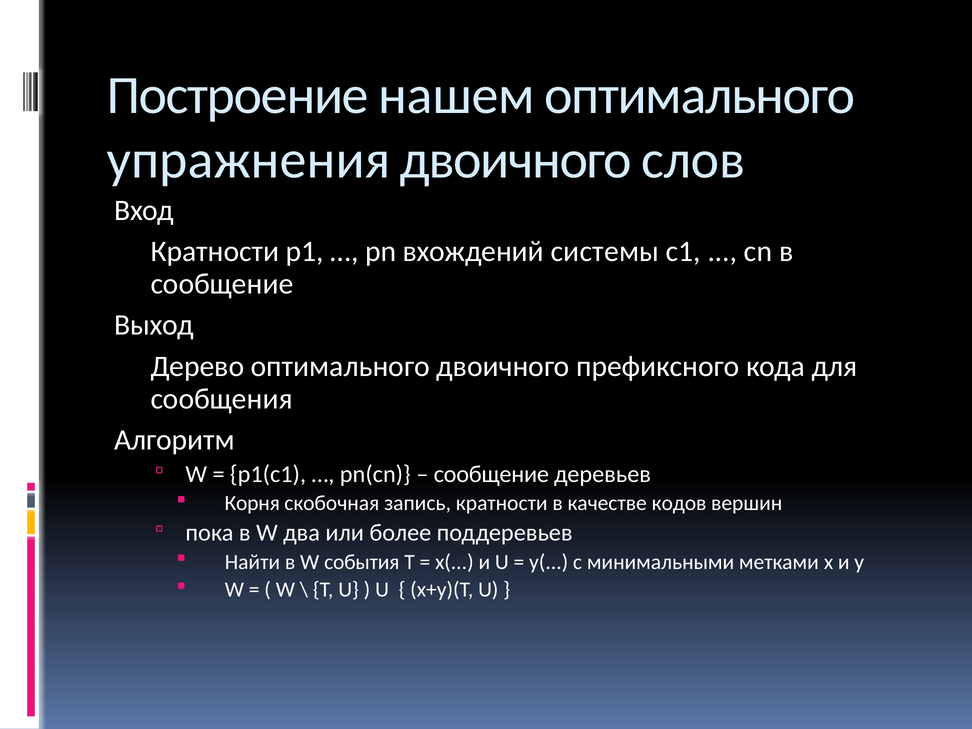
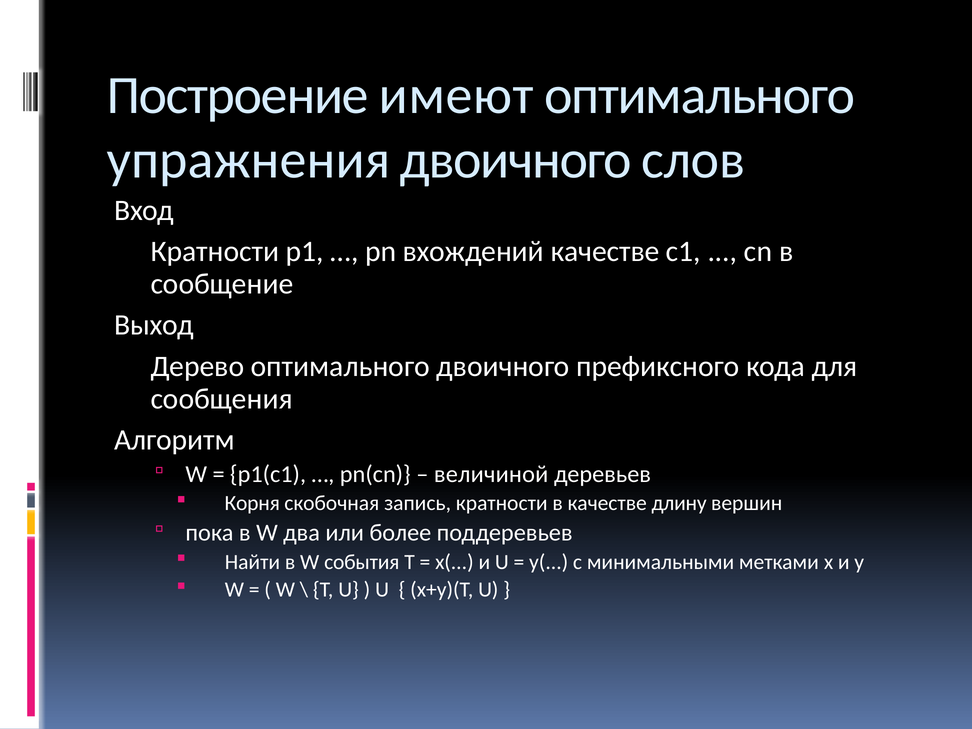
нашем: нашем -> имеют (456, 95)
вхождений системы: системы -> качестве (605, 252)
сообщение: сообщение -> величиной (491, 474)
кодов: кодов -> длину (679, 503)
